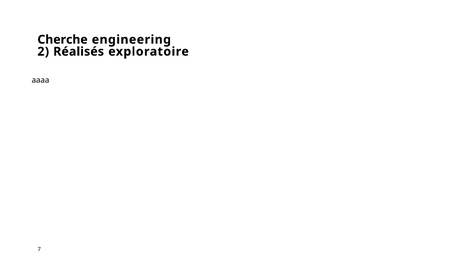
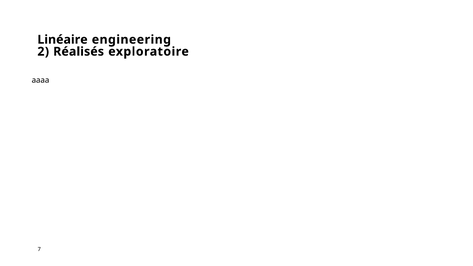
Cherche: Cherche -> Linéaire (62, 40)
